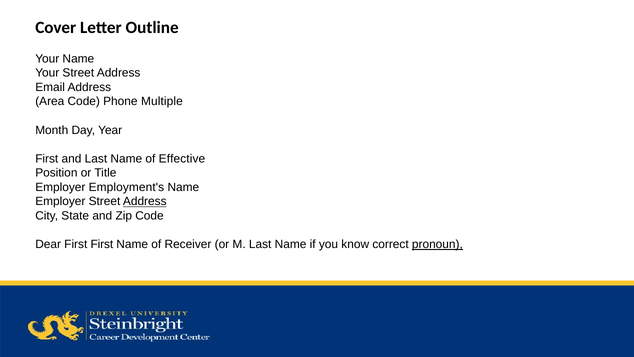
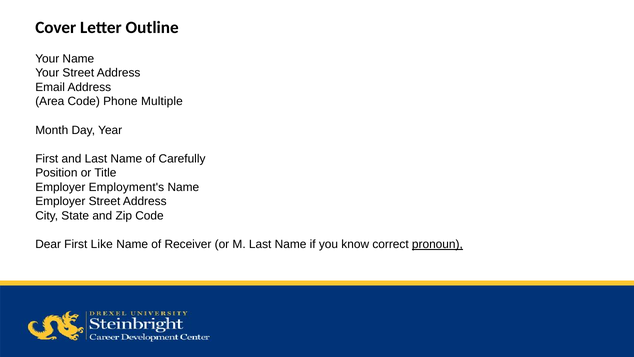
Effective: Effective -> Carefully (182, 159)
Address underline: present -> none (145, 201)
First First: First -> Like (102, 244)
